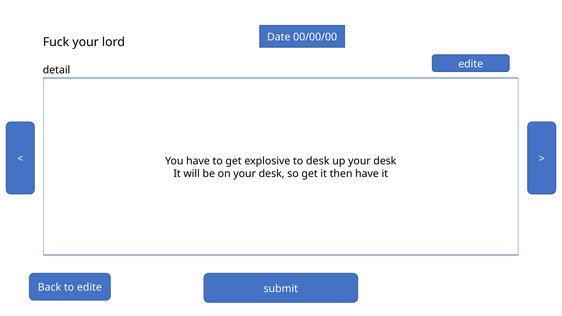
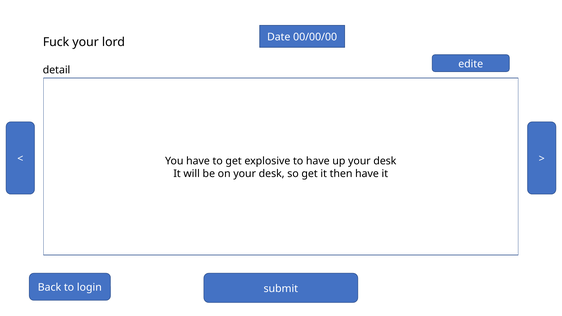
to desk: desk -> have (318, 161)
to edite: edite -> login (89, 288)
